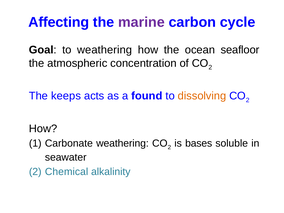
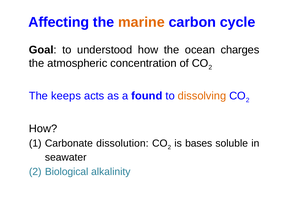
marine colour: purple -> orange (141, 22)
to weathering: weathering -> understood (105, 50)
seafloor: seafloor -> charges (240, 50)
Carbonate weathering: weathering -> dissolution (122, 143)
Chemical: Chemical -> Biological (67, 172)
